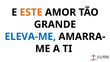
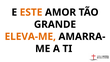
ELEVA-ME colour: blue -> orange (30, 37)
